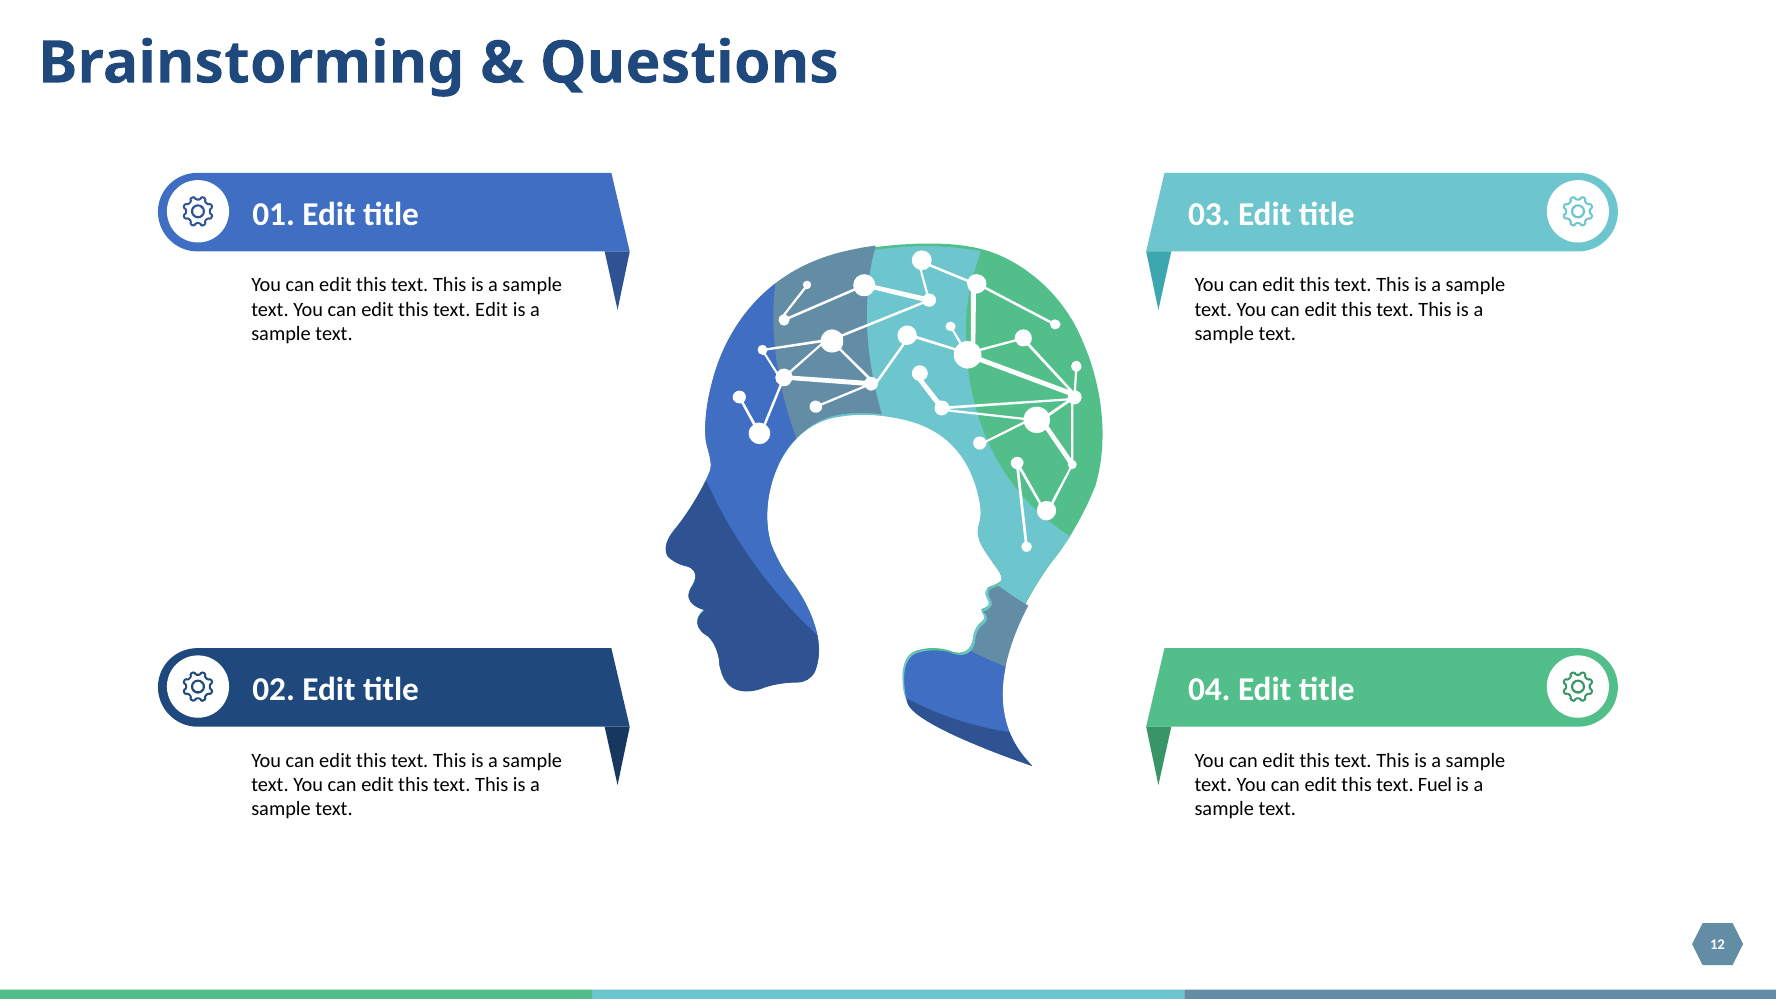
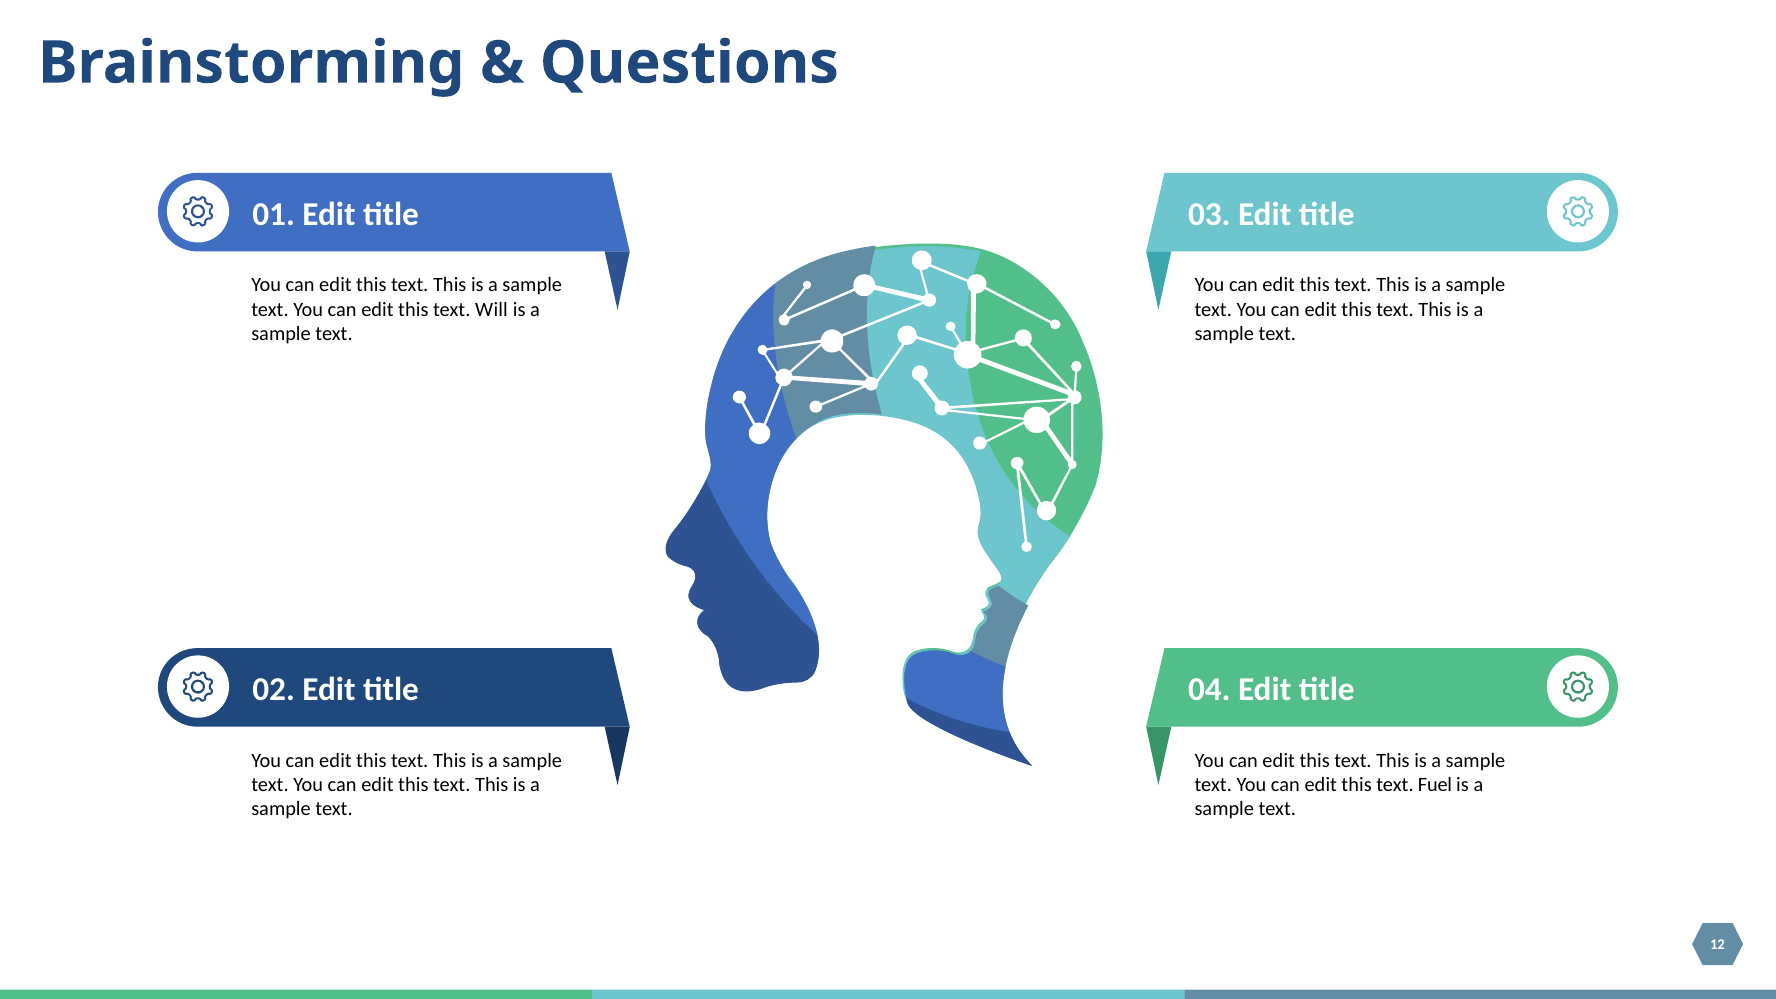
text Edit: Edit -> Will (492, 310)
